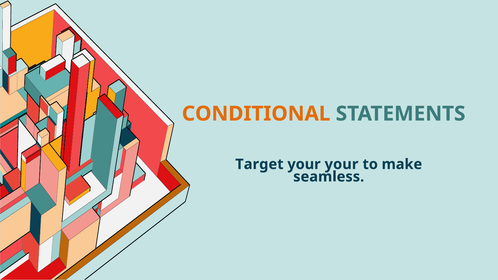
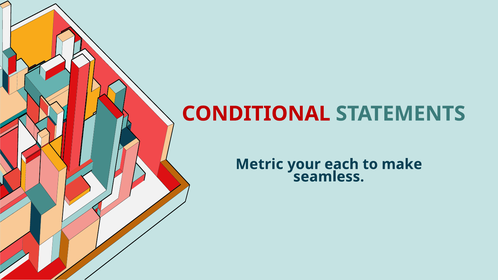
CONDITIONAL colour: orange -> red (256, 114)
Target: Target -> Metric (259, 164)
your your: your -> each (342, 164)
